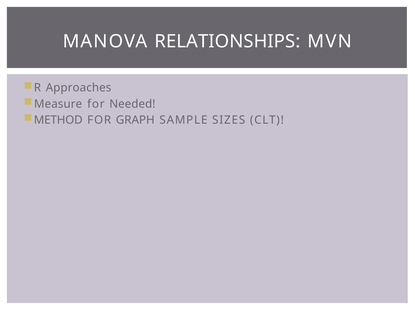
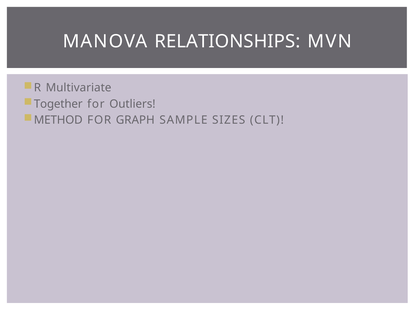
Approaches: Approaches -> Multivariate (79, 88)
Measure: Measure -> Together (58, 104)
Needed: Needed -> Outliers (132, 104)
